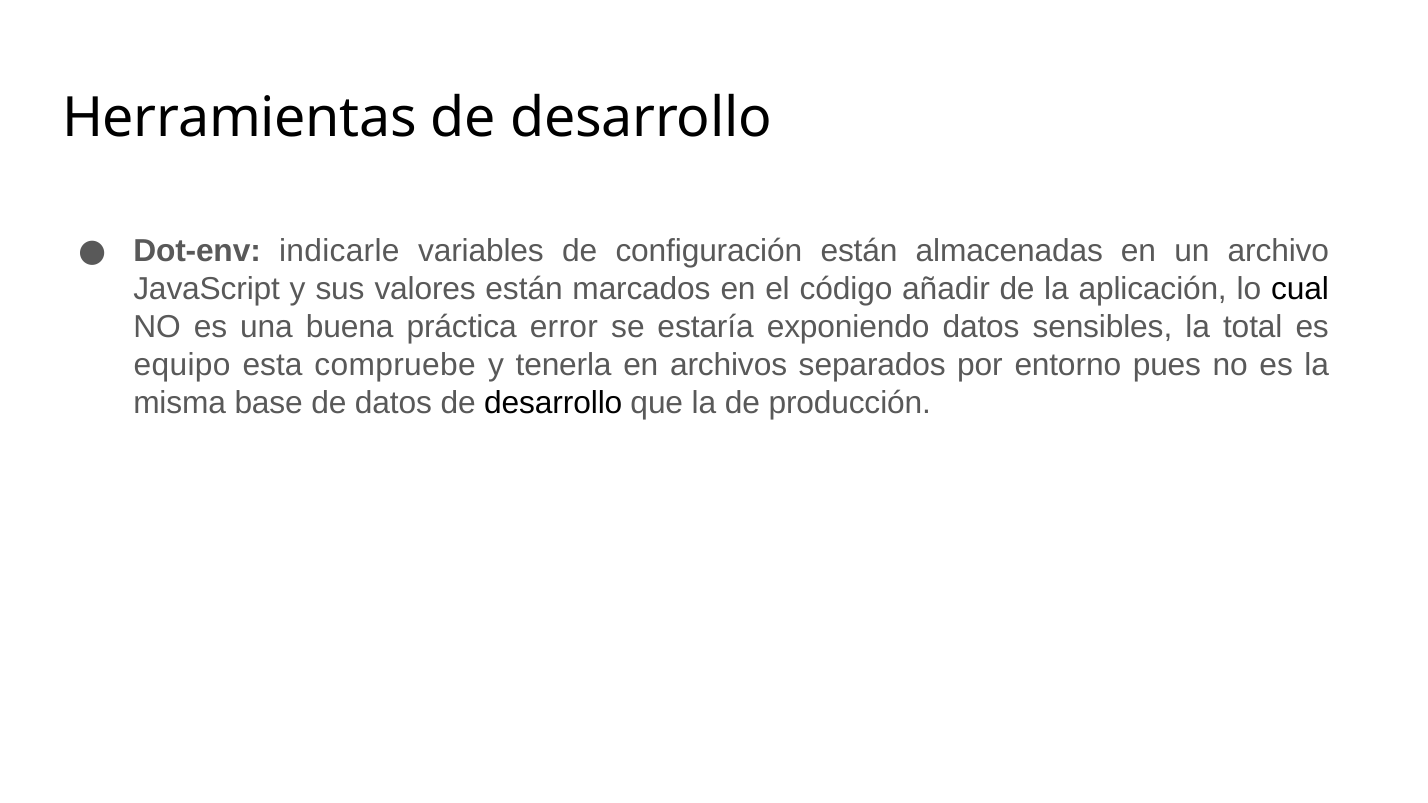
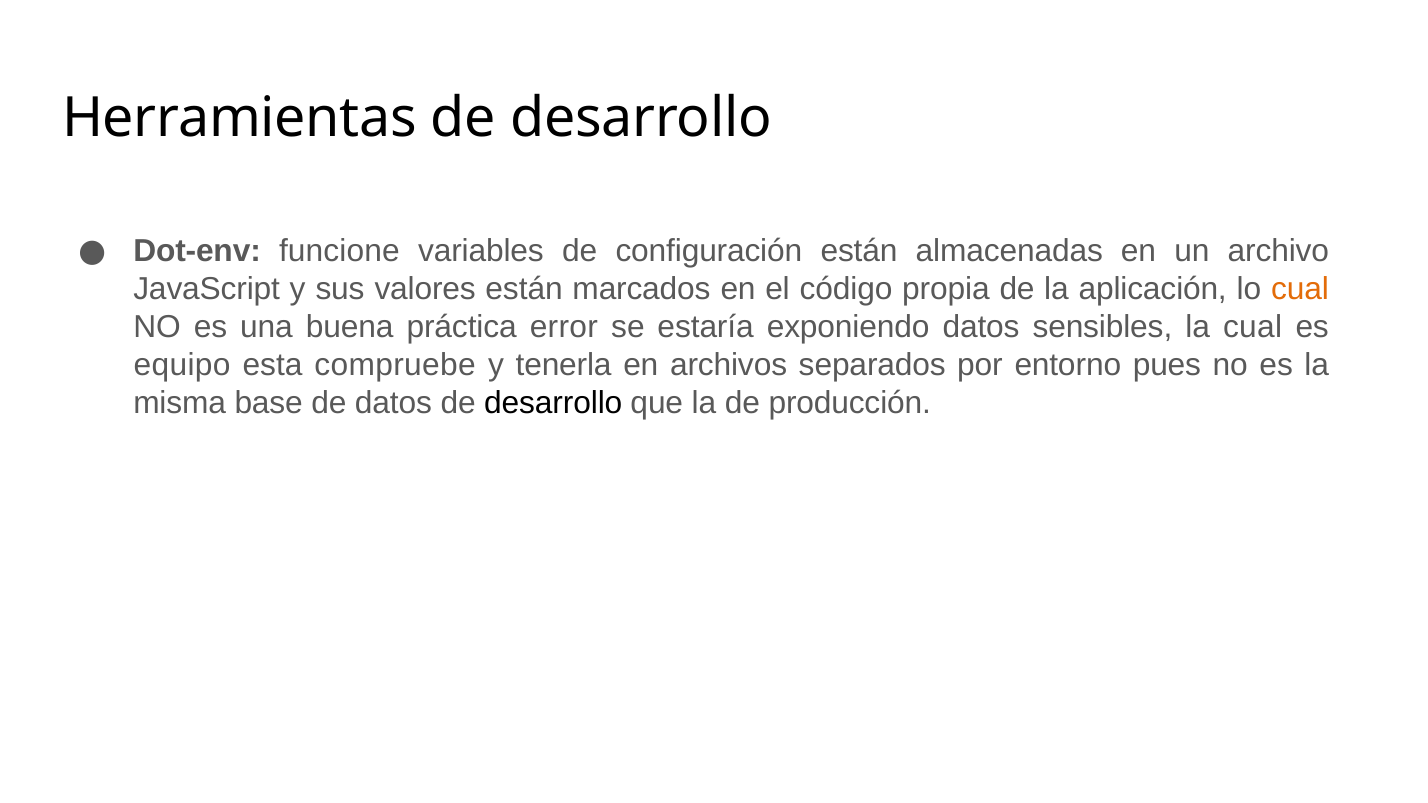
indicarle: indicarle -> funcione (339, 251)
añadir: añadir -> propia (946, 289)
cual colour: black -> orange (1300, 289)
la total: total -> cual (1253, 327)
